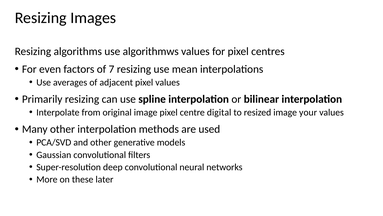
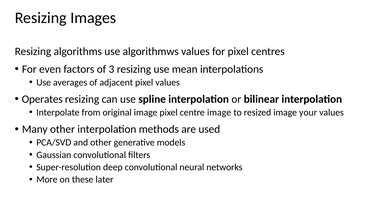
7: 7 -> 3 (111, 69)
Primarily: Primarily -> Operates (42, 99)
centre digital: digital -> image (219, 112)
